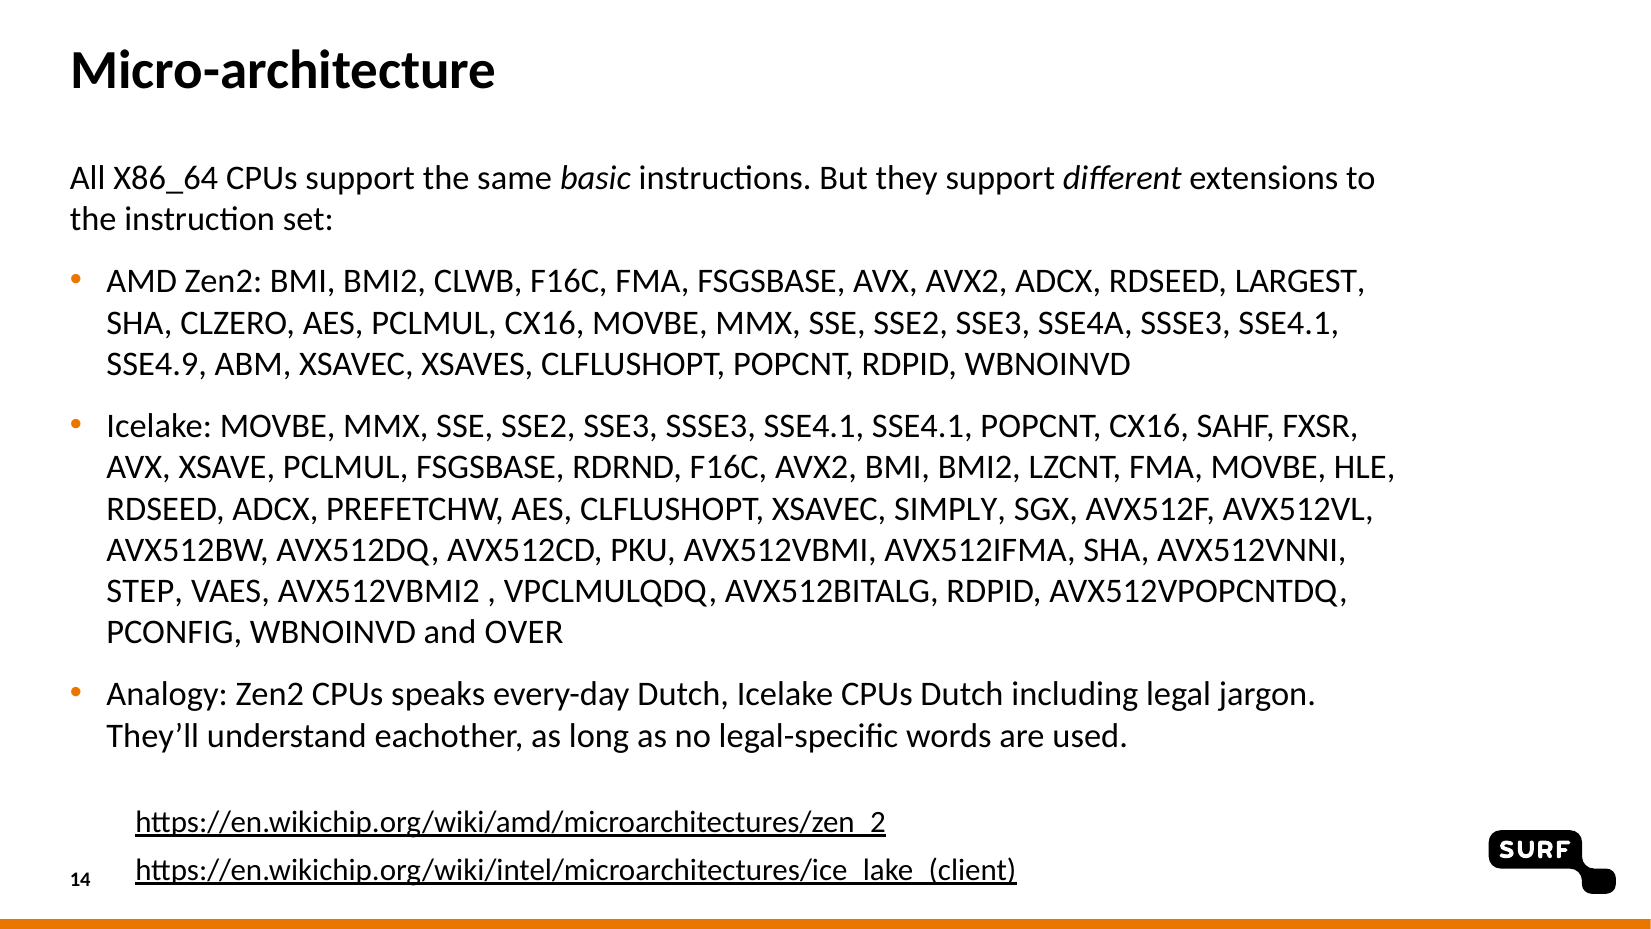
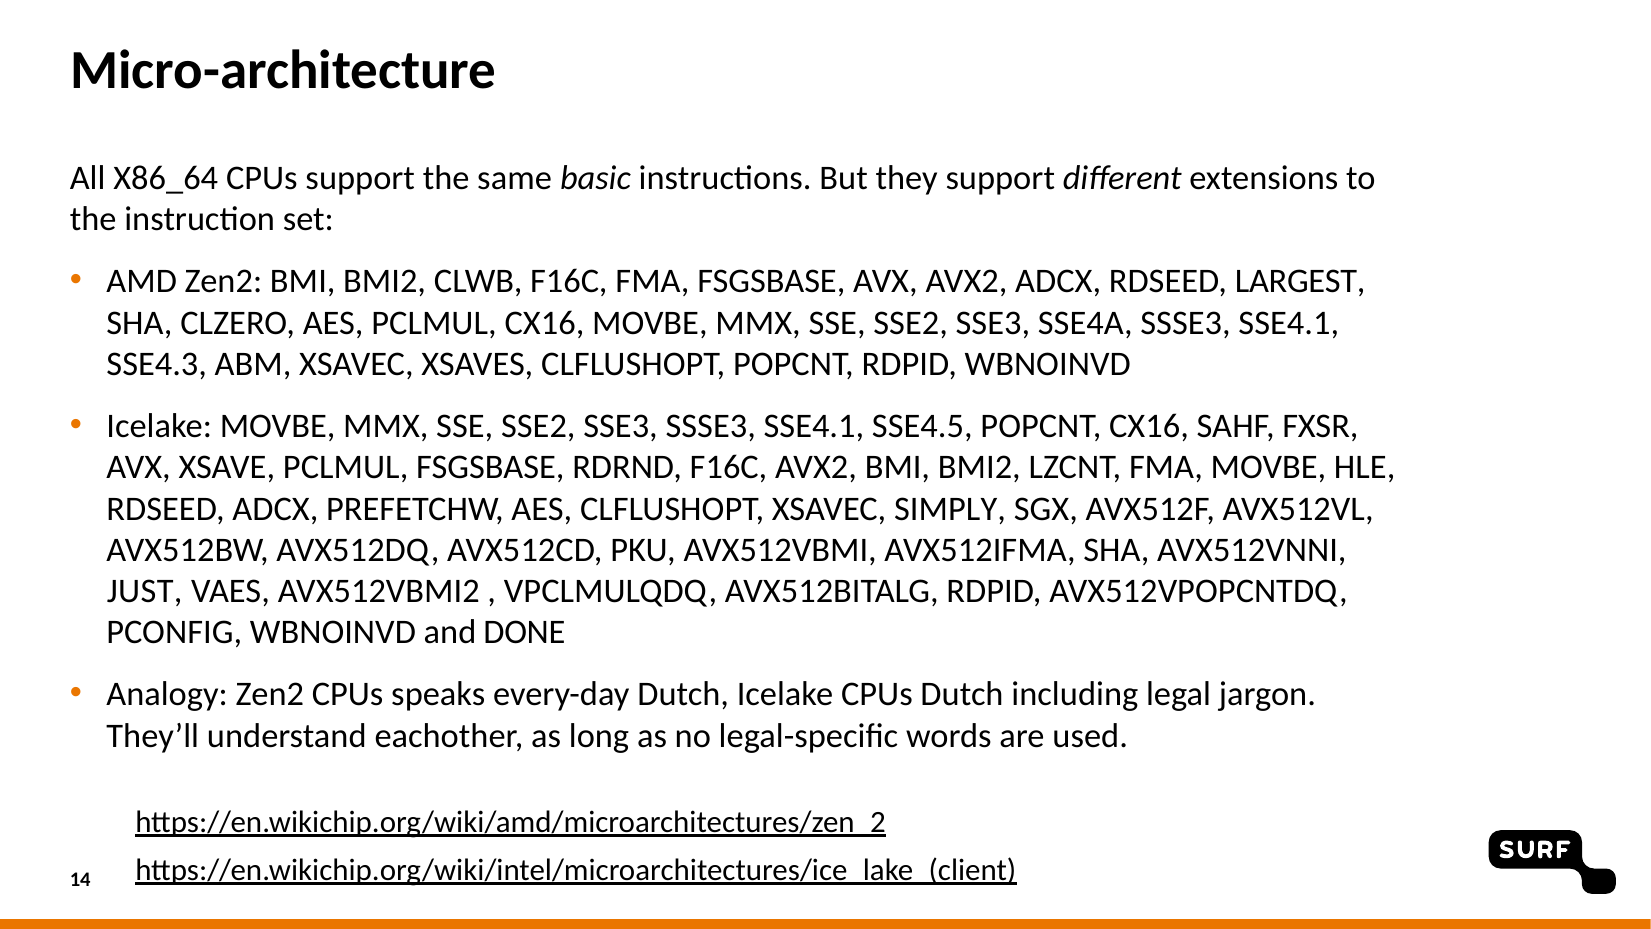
SSE4.9: SSE4.9 -> SSE4.3 (157, 364)
SSE4.1 SSE4.1: SSE4.1 -> SSE4.5 (922, 426)
STEP: STEP -> JUST (145, 591)
OVER: OVER -> DONE (524, 632)
